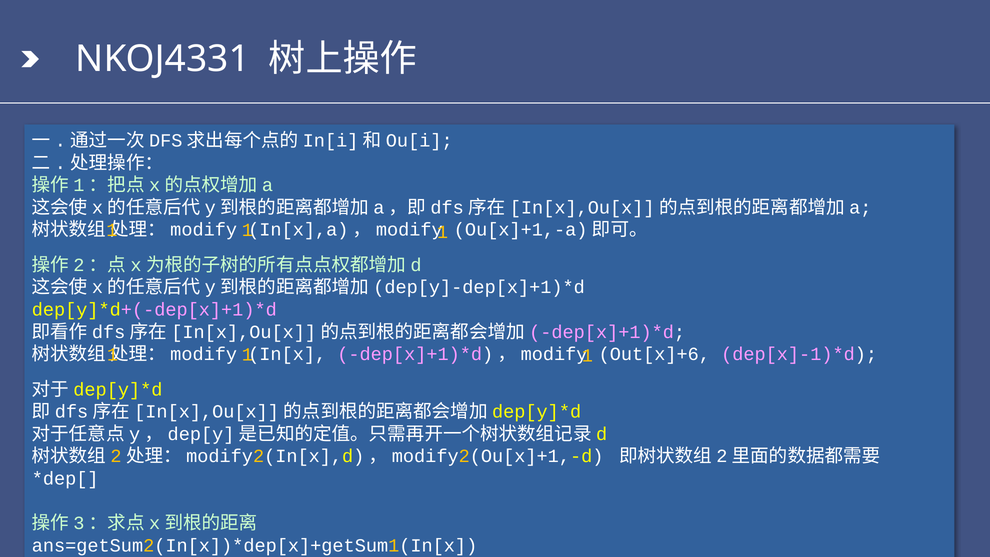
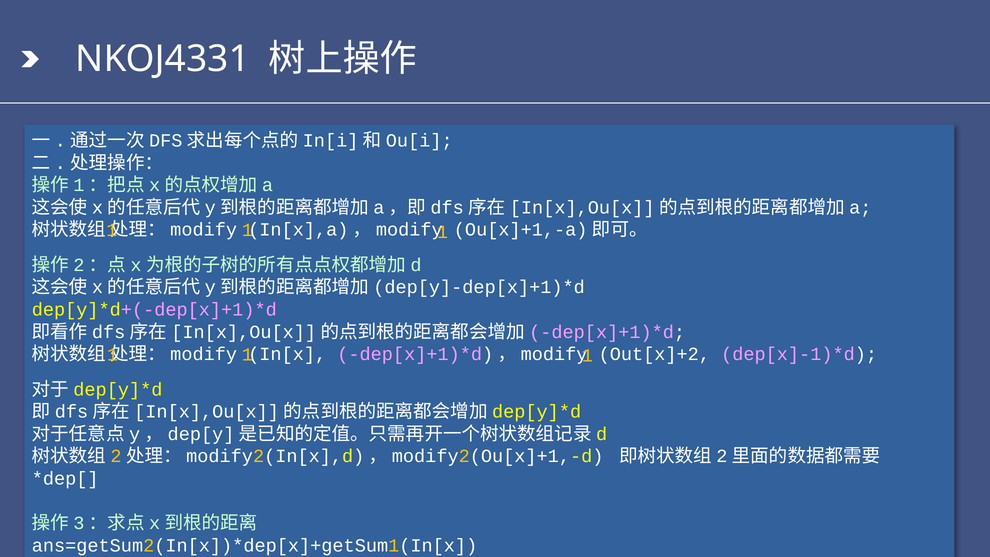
Out[x]+6: Out[x]+6 -> Out[x]+2 (654, 354)
